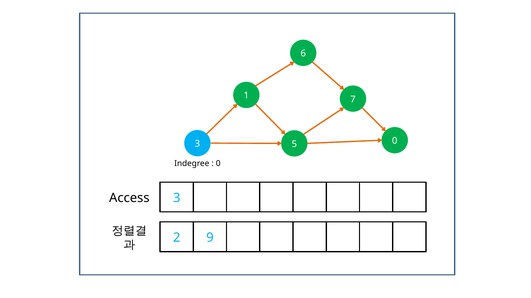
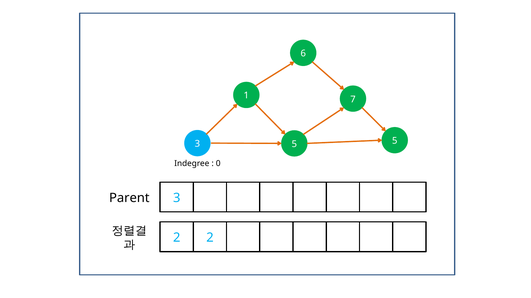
5 0: 0 -> 5 (395, 141)
Access: Access -> Parent (129, 198)
2 9: 9 -> 2 (210, 238)
